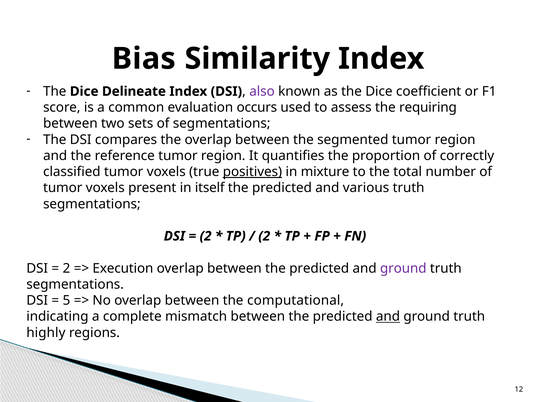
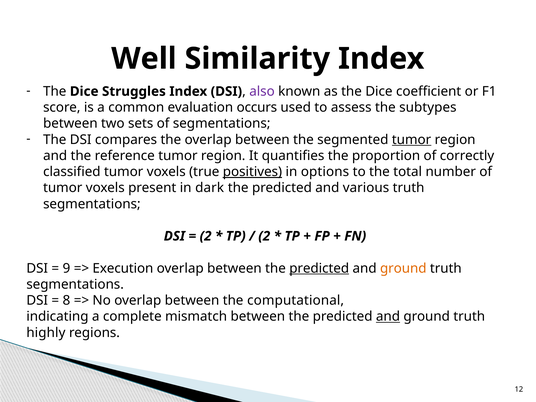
Bias: Bias -> Well (144, 59)
Delineate: Delineate -> Struggles (134, 91)
requiring: requiring -> subtypes (428, 107)
tumor underline: none -> present (412, 140)
mixture: mixture -> options (325, 172)
itself: itself -> dark (210, 188)
2: 2 -> 9 (66, 268)
predicted underline: none -> present (319, 268)
ground colour: purple -> orange (403, 268)
5: 5 -> 8 (66, 300)
